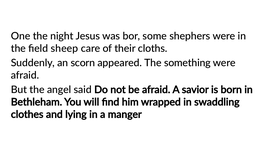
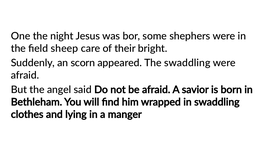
cloths: cloths -> bright (153, 48)
The something: something -> swaddling (187, 63)
